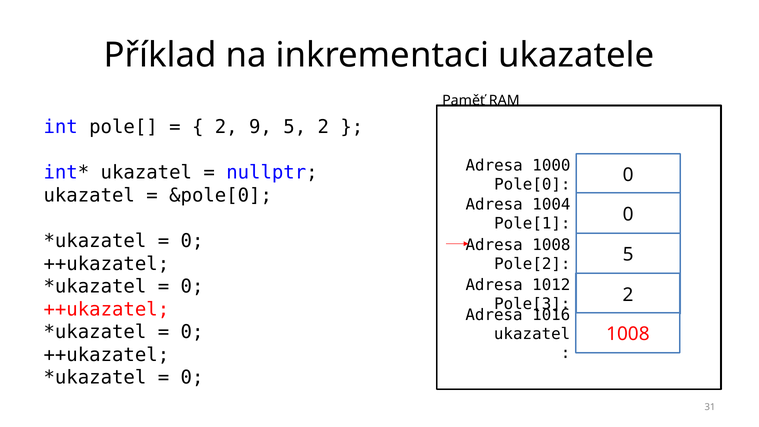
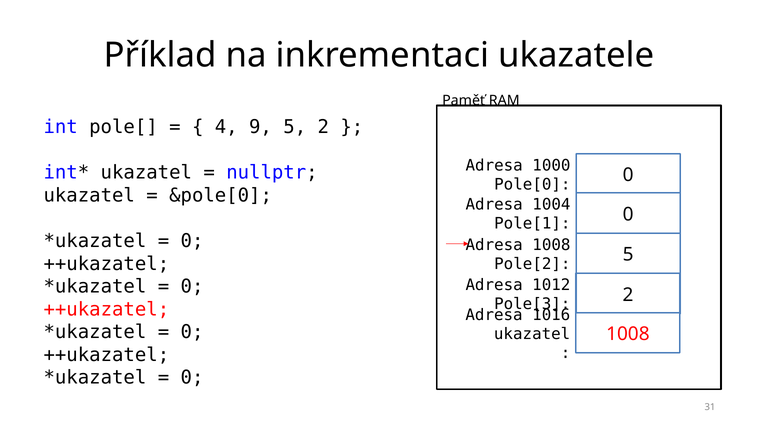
2: 2 -> 4 (226, 127)
